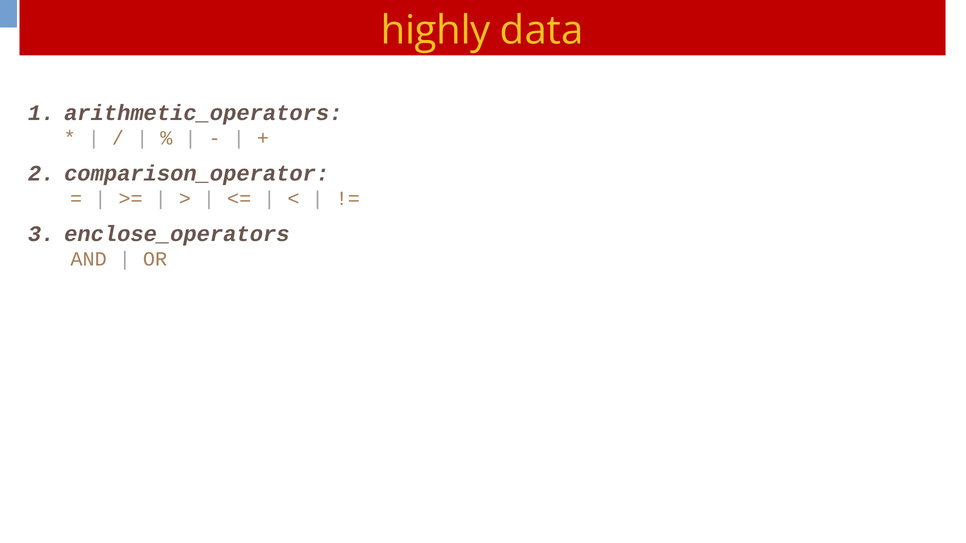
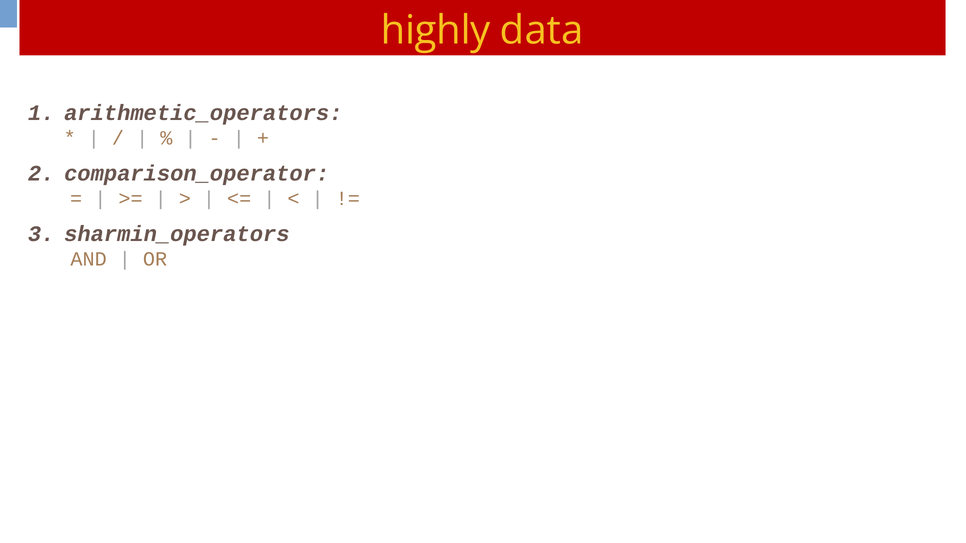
enclose_operators: enclose_operators -> sharmin_operators (177, 234)
